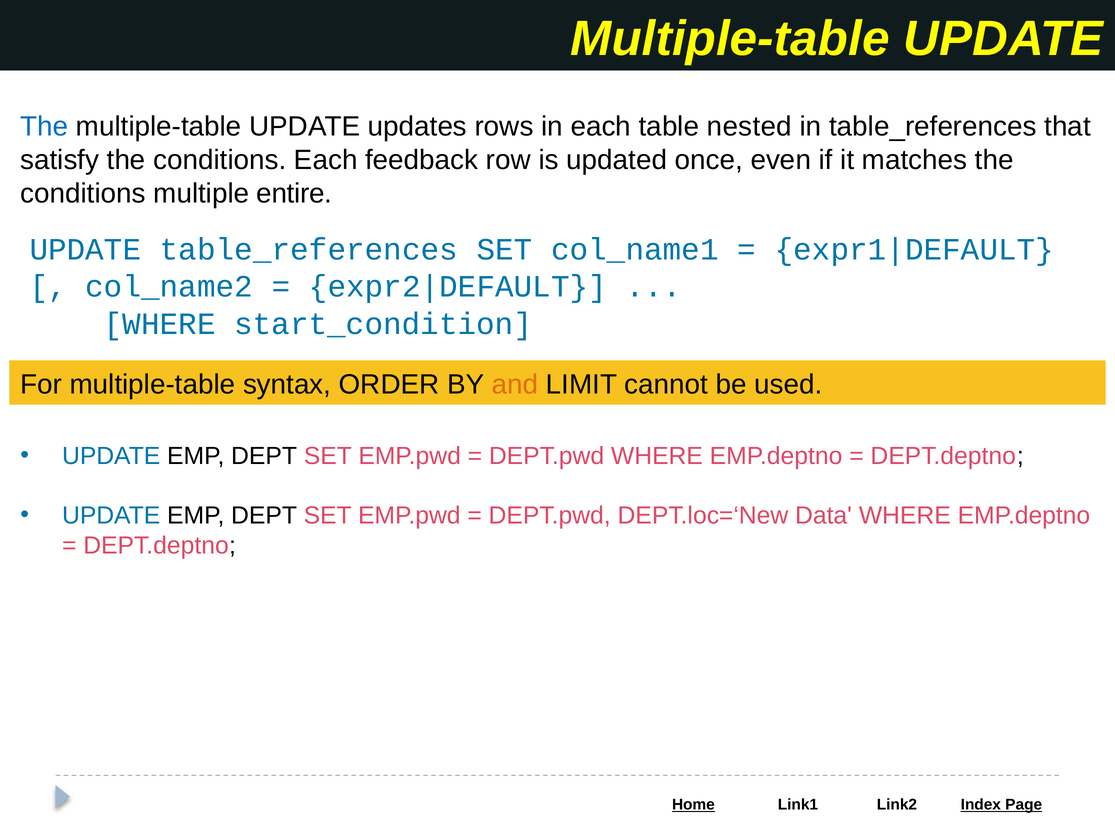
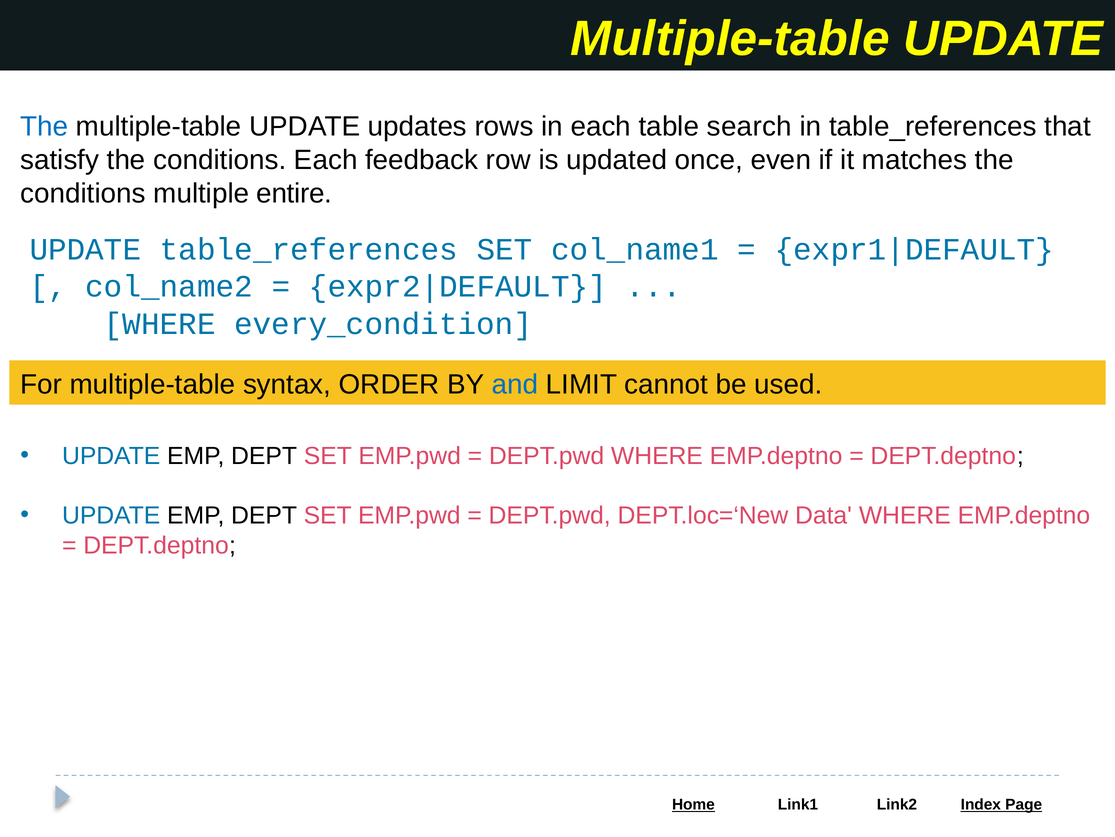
nested: nested -> search (749, 126)
start_condition: start_condition -> every_condition (383, 324)
and colour: orange -> blue (515, 384)
